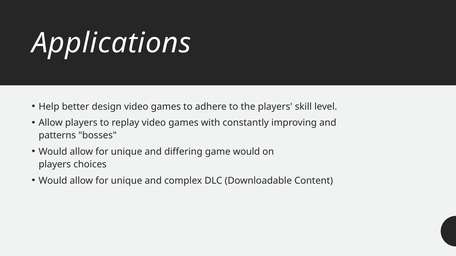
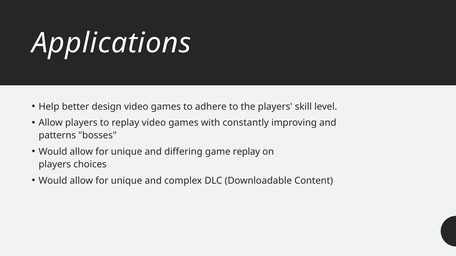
game would: would -> replay (247, 152)
